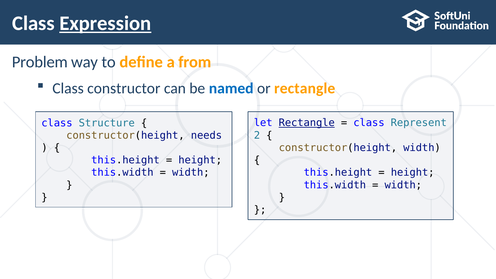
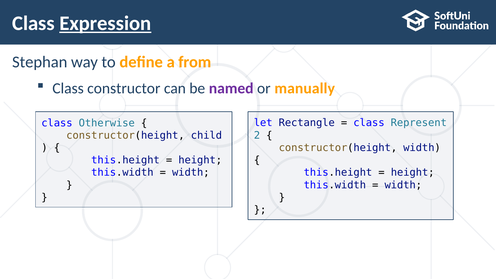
Problem: Problem -> Stephan (40, 62)
named colour: blue -> purple (231, 88)
or rectangle: rectangle -> manually (305, 88)
Structure: Structure -> Otherwise (107, 123)
Rectangle underline: present -> none (307, 123)
needs: needs -> child (206, 135)
